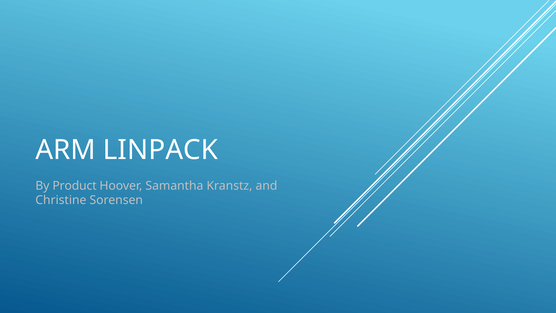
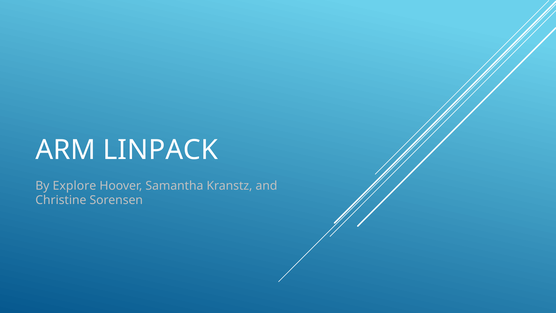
Product: Product -> Explore (74, 186)
